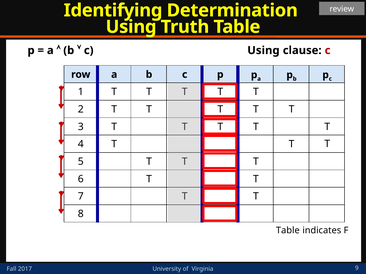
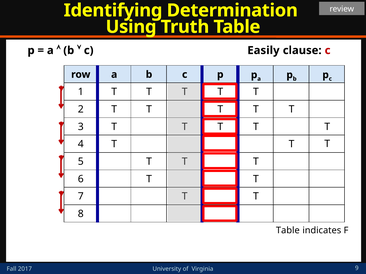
c Using: Using -> Easily (263, 50)
